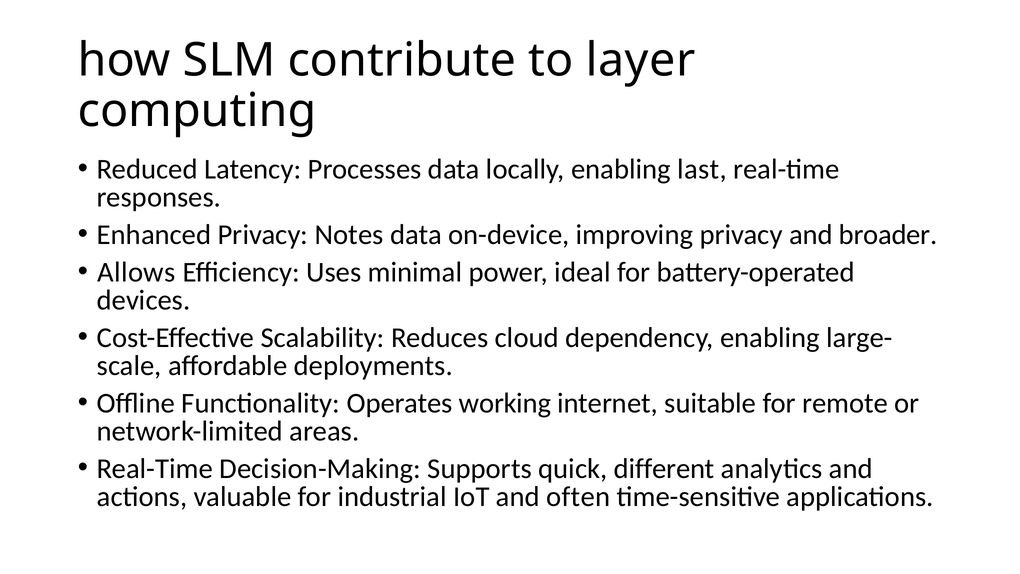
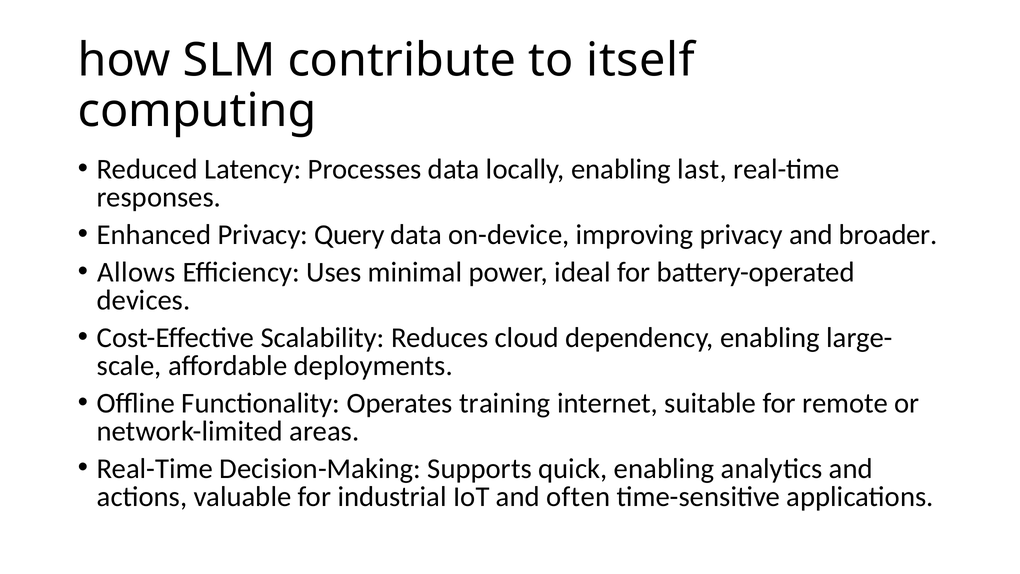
layer: layer -> itself (641, 60)
Notes: Notes -> Query (349, 235)
working: working -> training (505, 403)
quick different: different -> enabling (664, 468)
